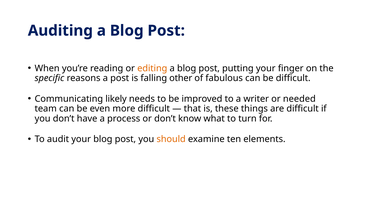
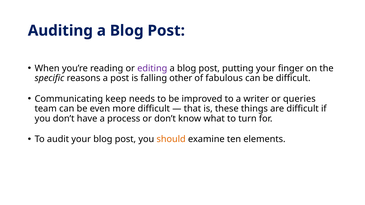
editing colour: orange -> purple (152, 68)
likely: likely -> keep (116, 99)
needed: needed -> queries (299, 99)
